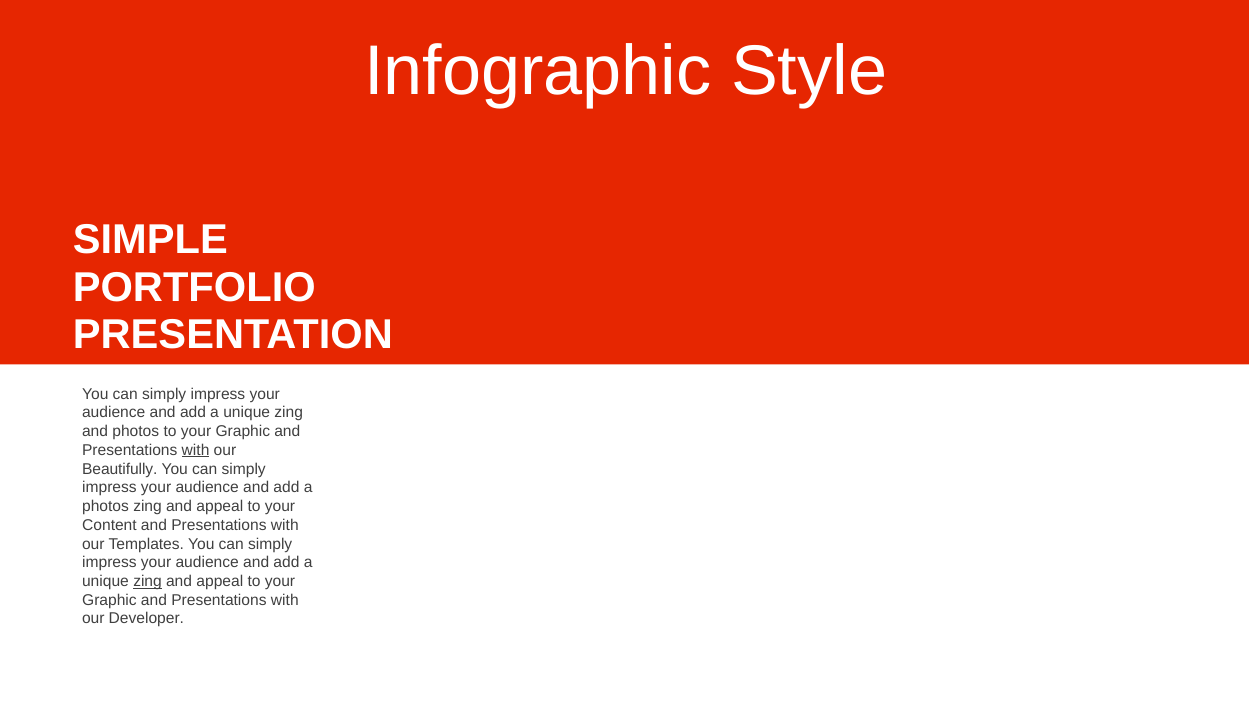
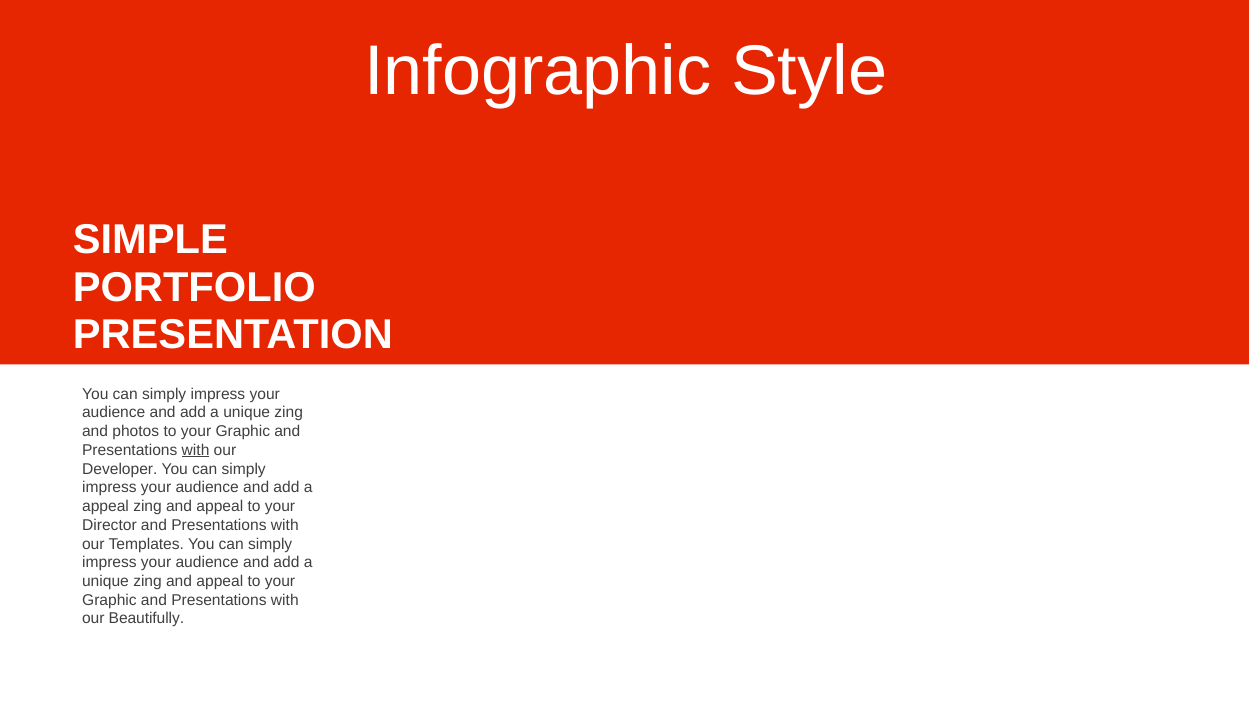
Beautifully: Beautifully -> Developer (120, 469)
photos: photos -> appeal (106, 506)
Content: Content -> Director (109, 525)
zing underline: present -> none (148, 581)
Developer: Developer -> Beautifully (146, 618)
